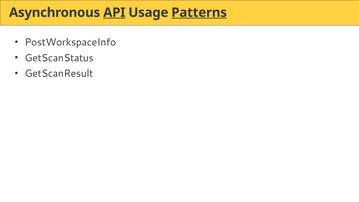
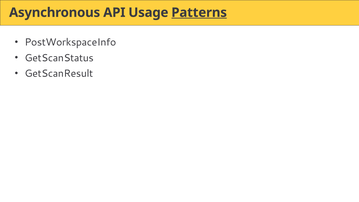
API underline: present -> none (114, 13)
